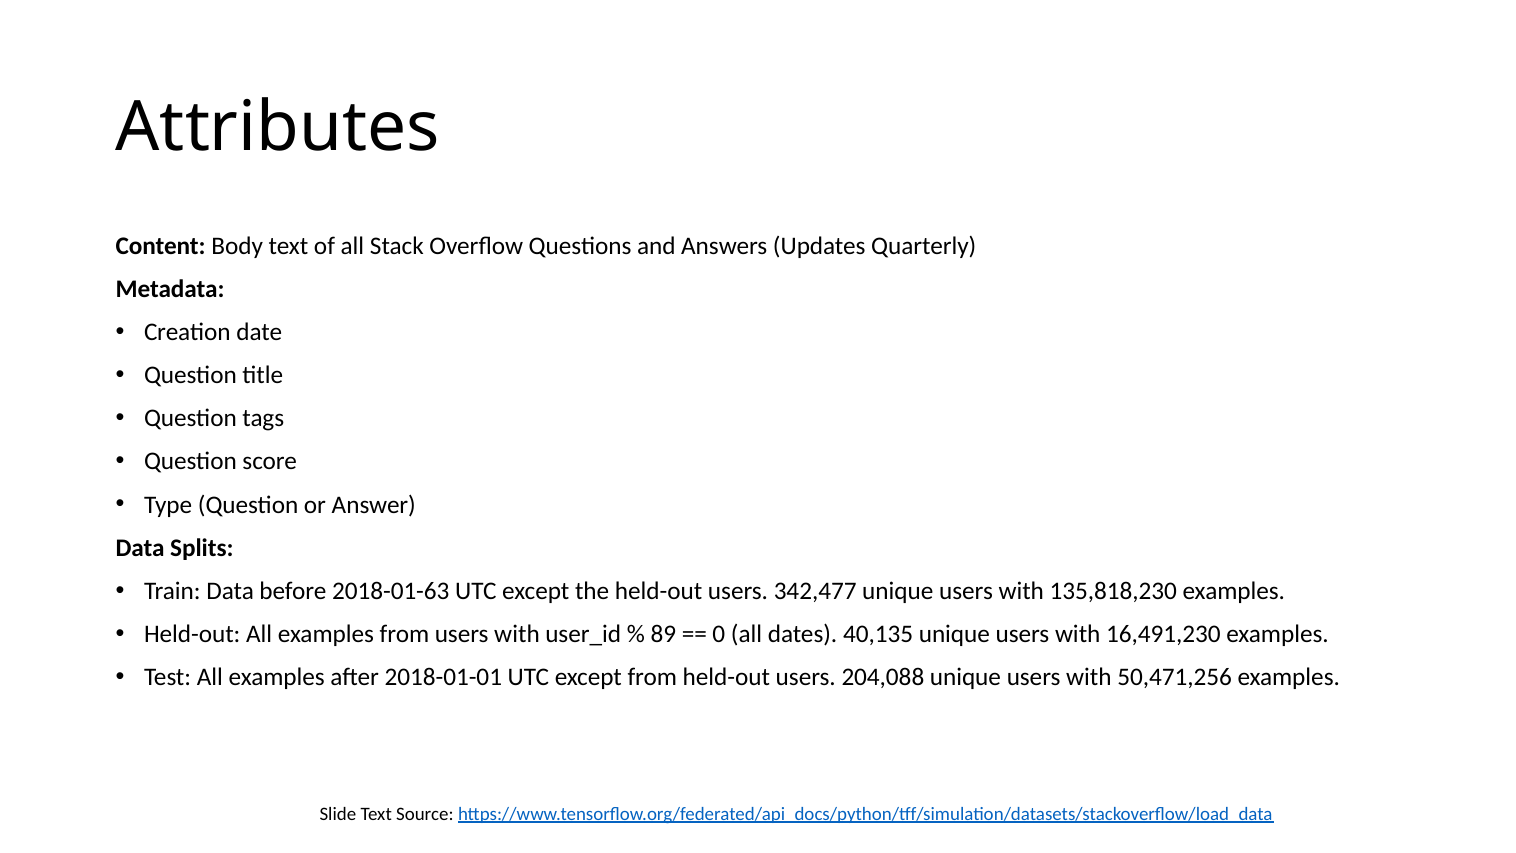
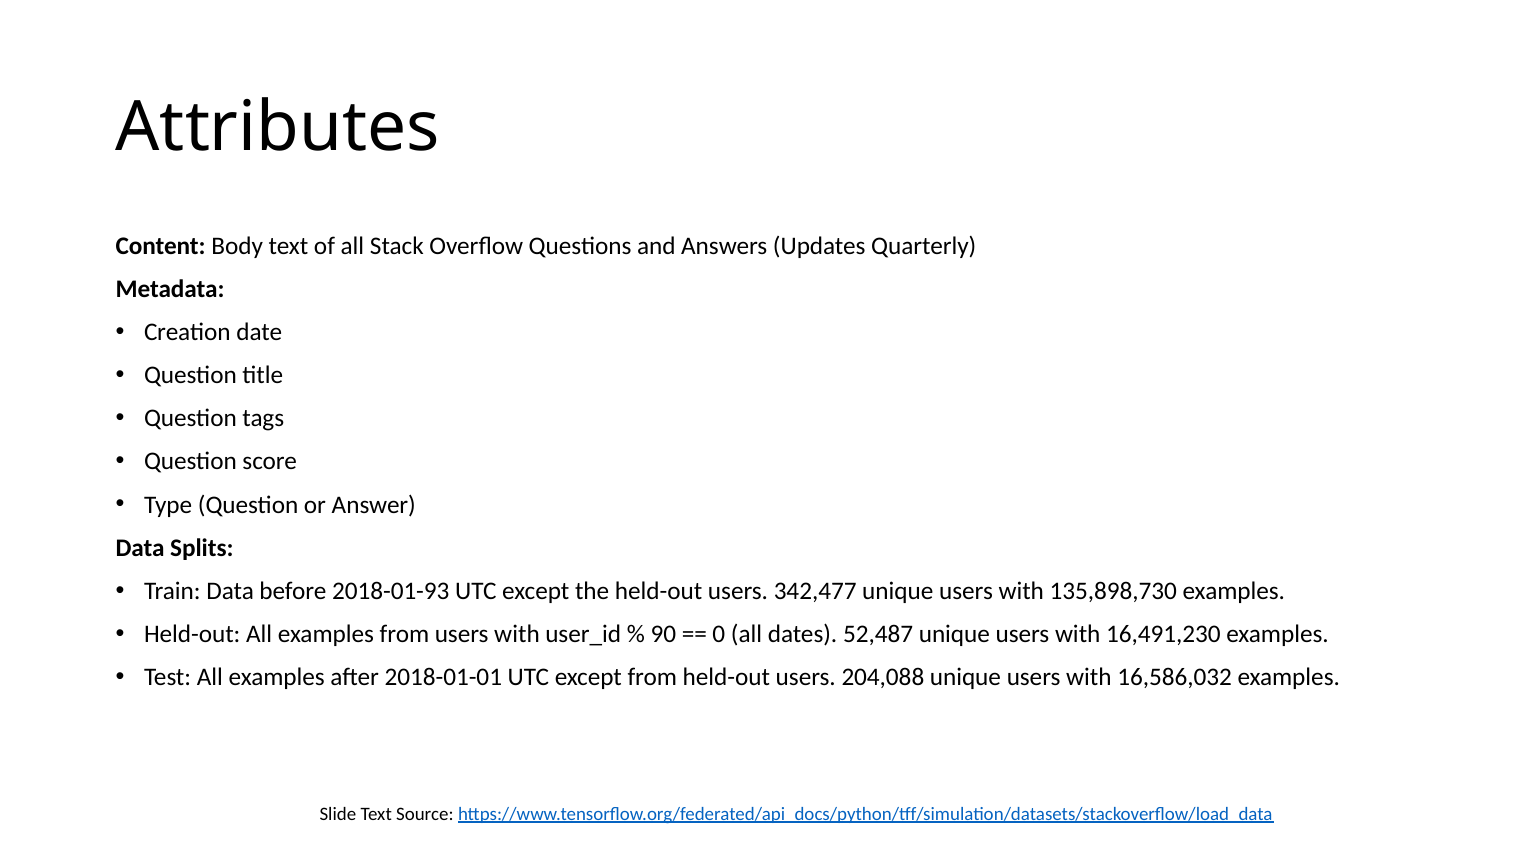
2018-01-63: 2018-01-63 -> 2018-01-93 (391, 591)
135,818,230: 135,818,230 -> 135,898,730 (1113, 591)
89: 89 -> 90 (663, 634)
40,135: 40,135 -> 52,487 (878, 634)
50,471,256: 50,471,256 -> 16,586,032 (1175, 677)
